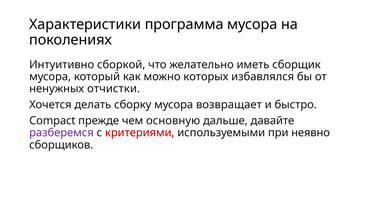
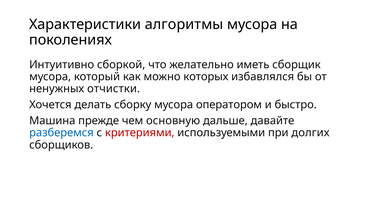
программа: программа -> алгоритмы (184, 24)
возвращает: возвращает -> оператором (229, 105)
Compact: Compact -> Машина (52, 121)
разберемся colour: purple -> blue (61, 133)
неявно: неявно -> долгих (310, 133)
